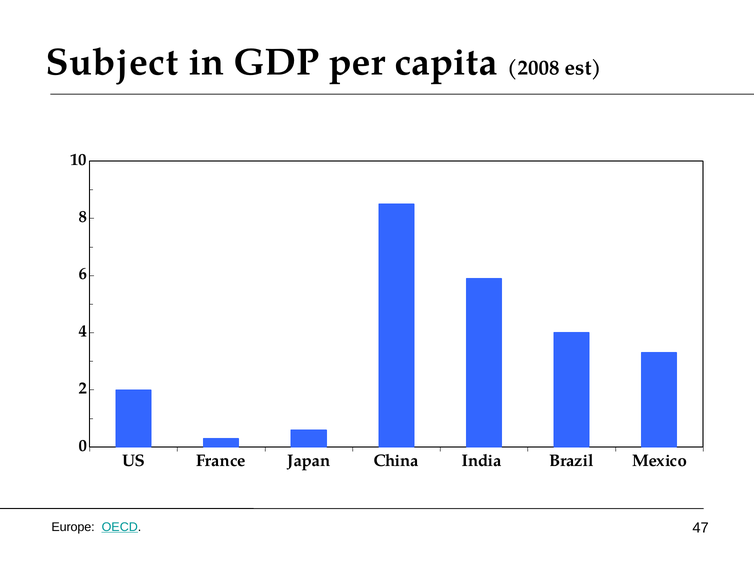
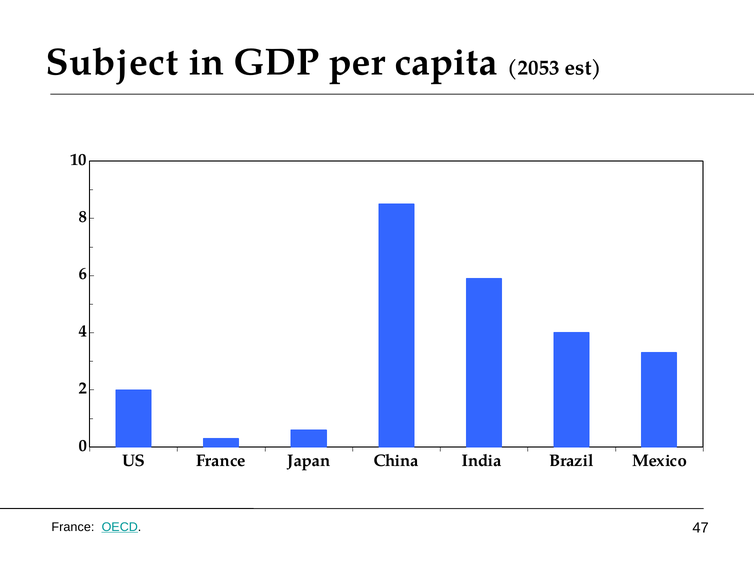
2008: 2008 -> 2053 (533, 68)
Europe: Europe -> France (73, 527)
